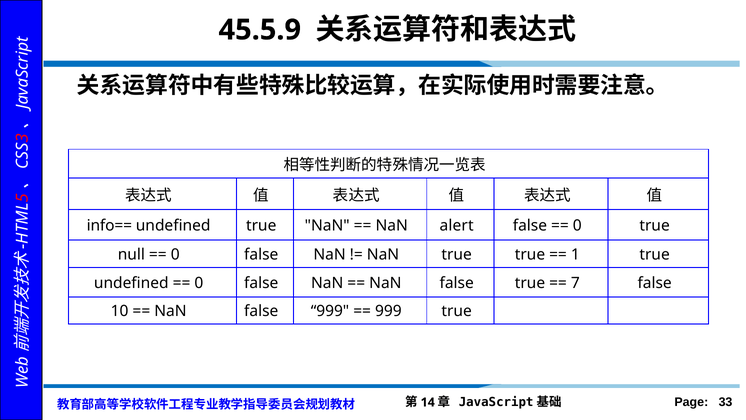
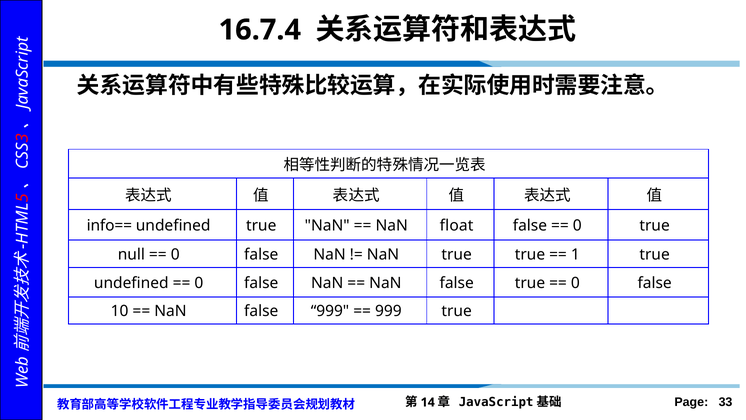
45.5.9: 45.5.9 -> 16.7.4 (260, 30)
alert: alert -> float (457, 226)
7: 7 -> 0 (575, 283)
